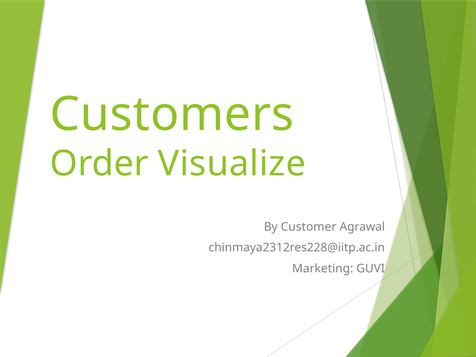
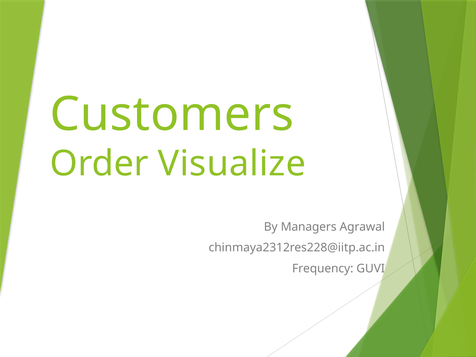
Customer: Customer -> Managers (309, 227)
Marketing: Marketing -> Frequency (323, 269)
